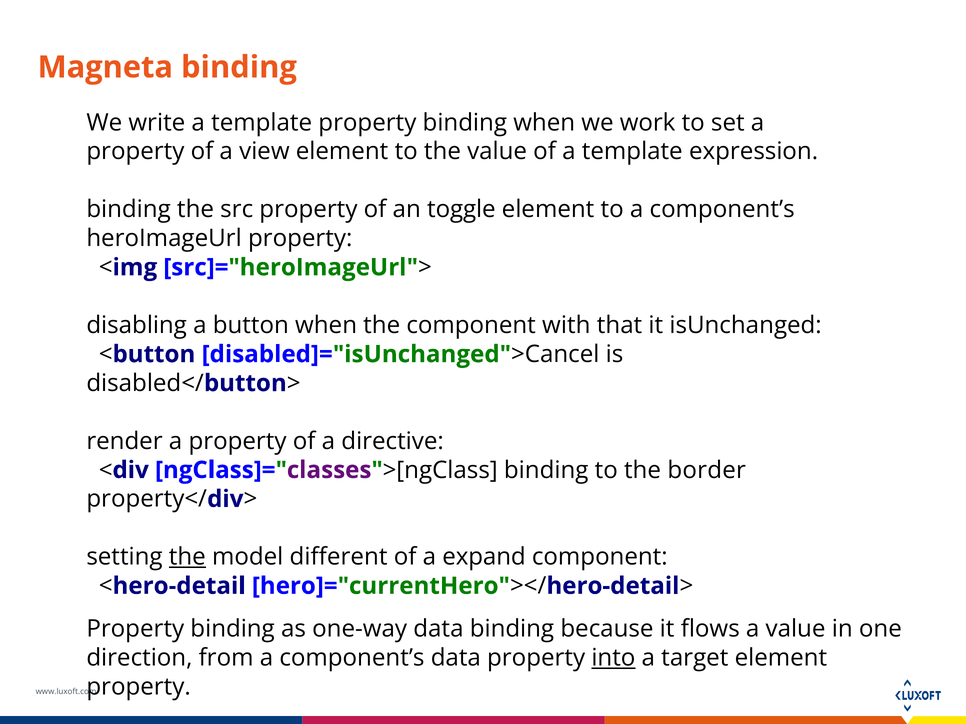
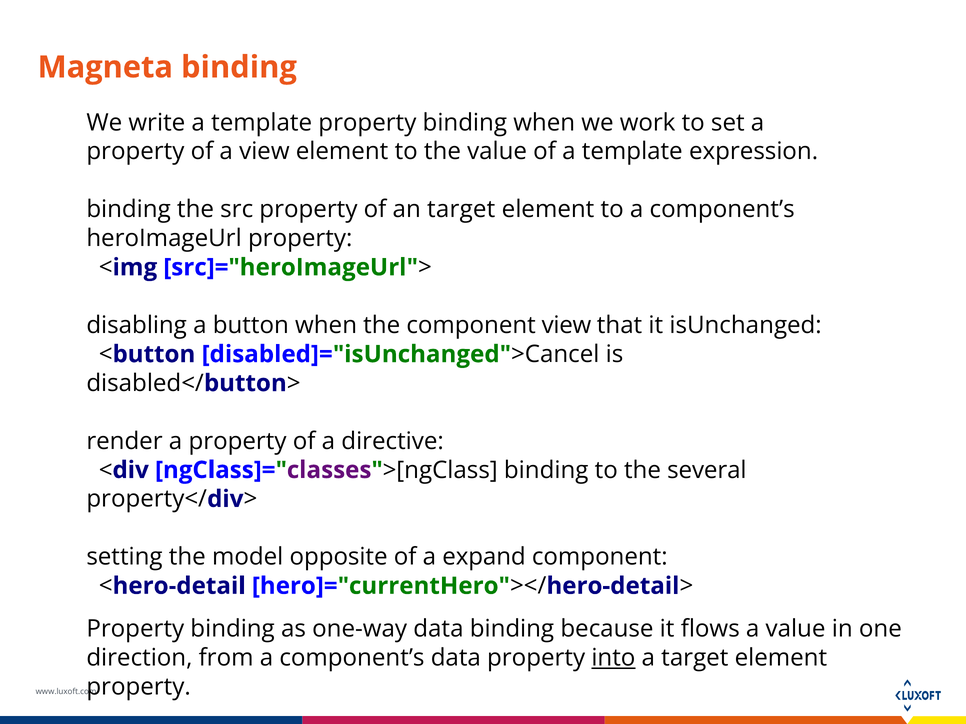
an toggle: toggle -> target (461, 210)
component with: with -> view (566, 325)
border: border -> several (707, 470)
the underline: present -> none (187, 557)
different: different -> opposite (339, 557)
